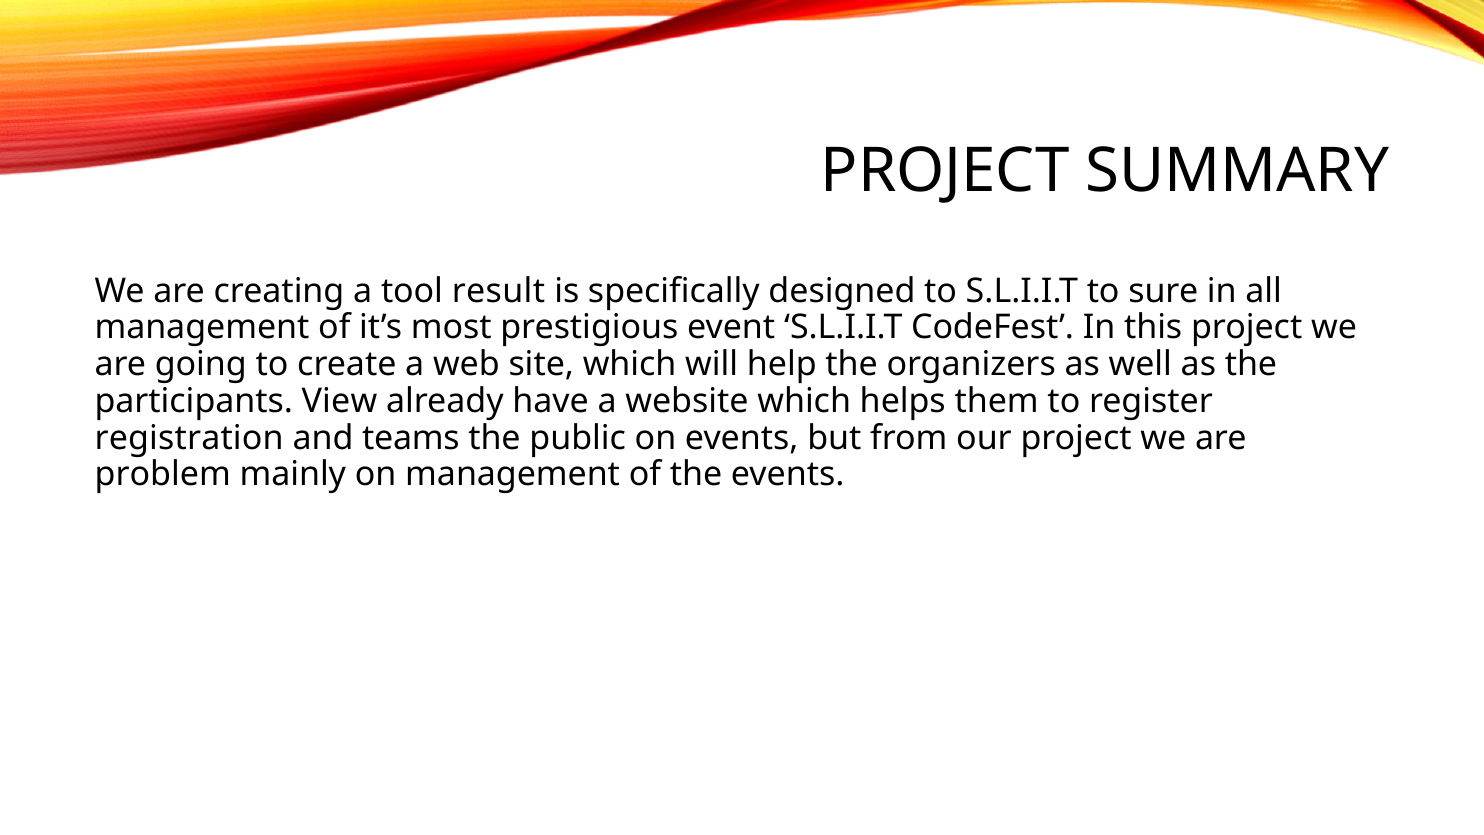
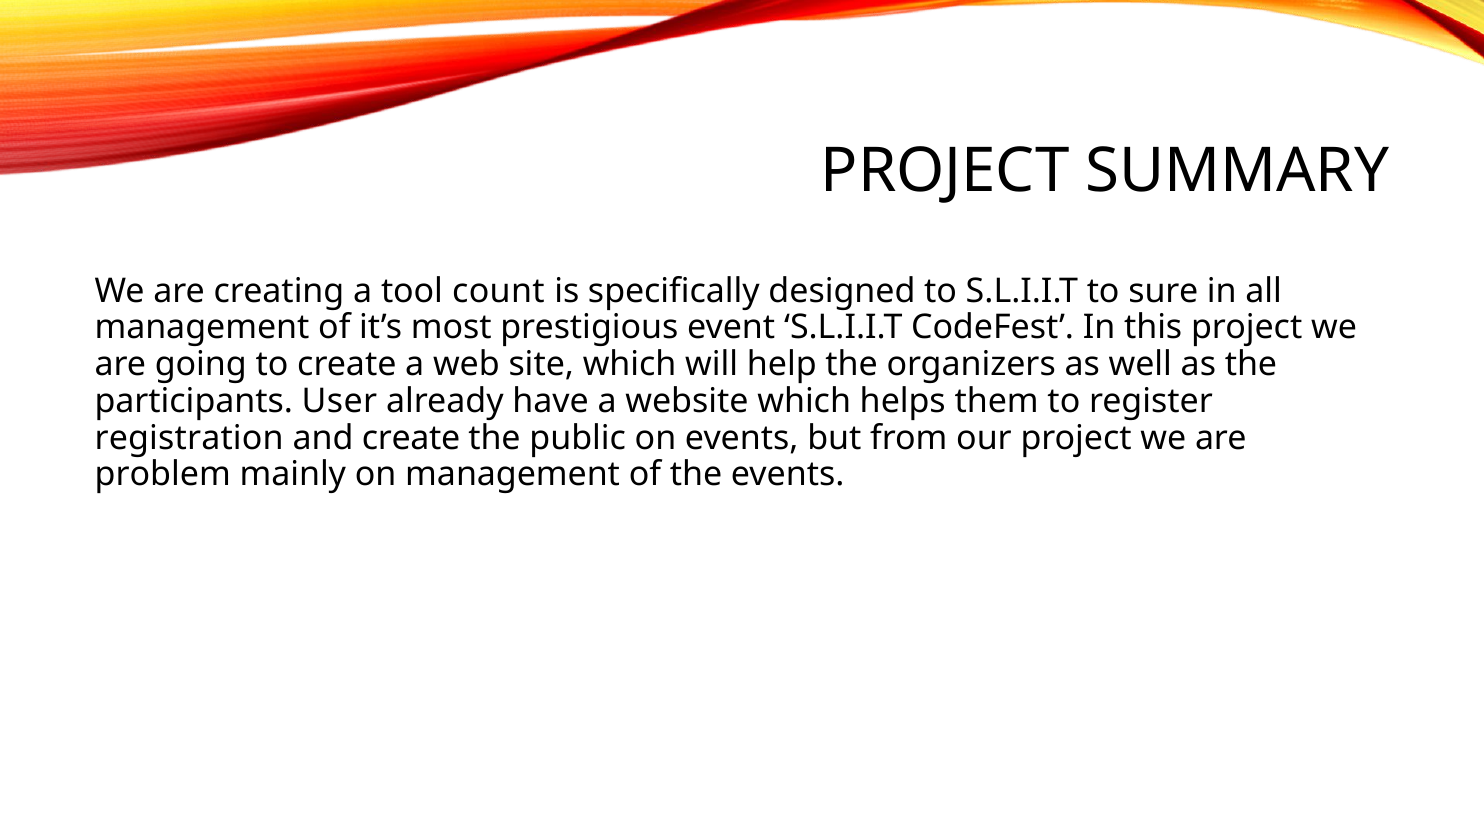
result: result -> count (498, 291)
View: View -> User (339, 401)
and teams: teams -> create (411, 438)
